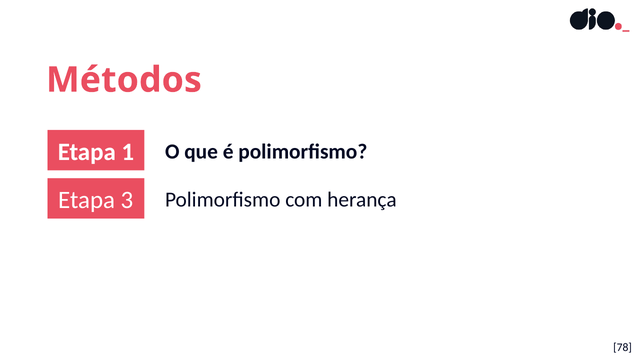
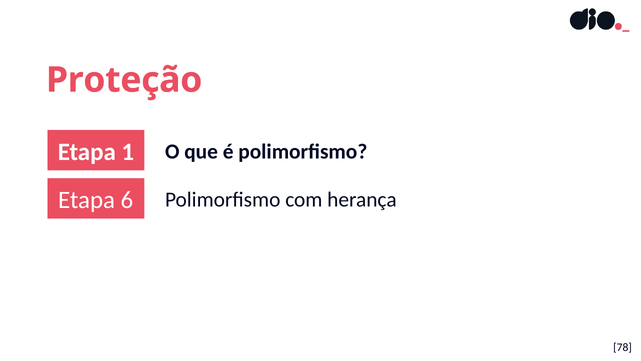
Métodos: Métodos -> Proteção (124, 80)
3: 3 -> 6 (127, 200)
